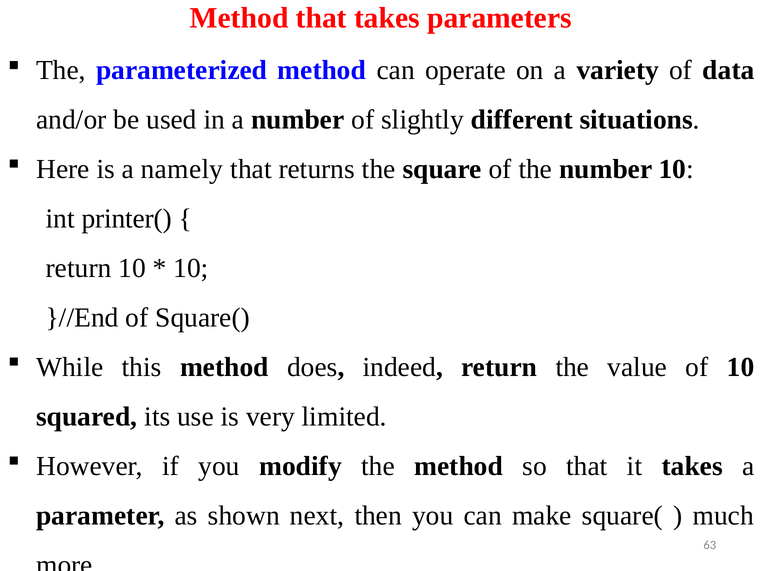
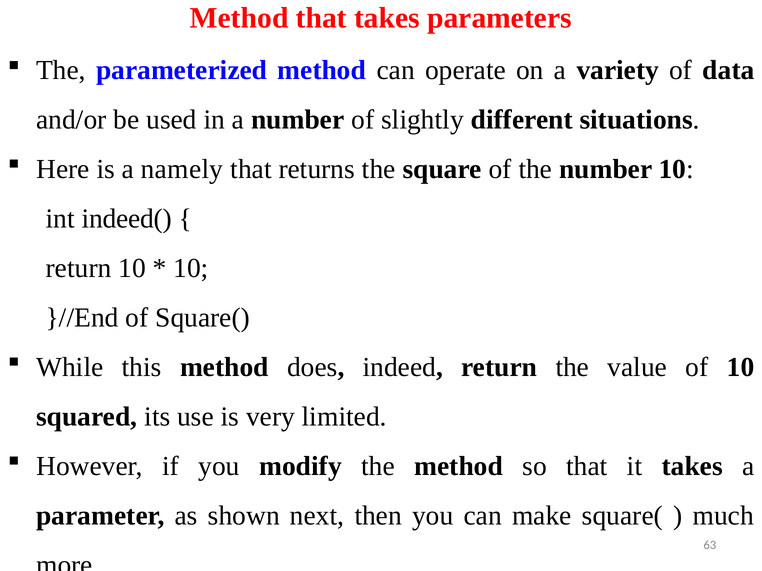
printer(: printer( -> indeed( (127, 219)
